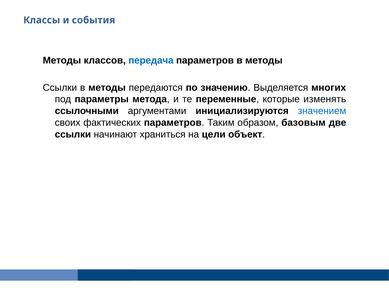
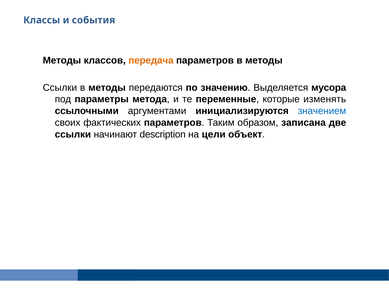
передача colour: blue -> orange (151, 60)
многих: многих -> мусора (329, 88)
базовым: базовым -> записана (304, 123)
храниться: храниться -> description (163, 134)
